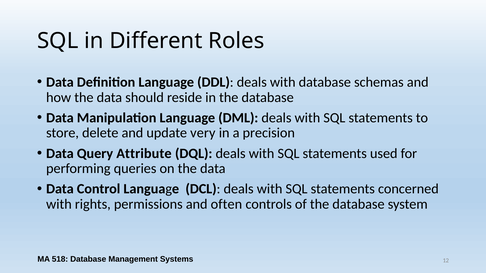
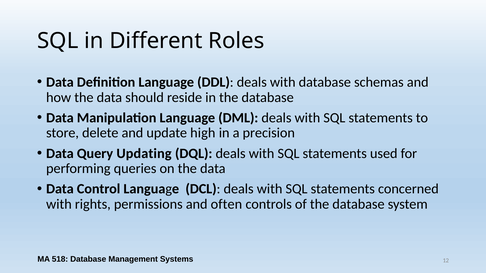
very: very -> high (203, 133)
Attribute: Attribute -> Updating (144, 154)
